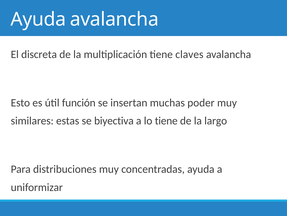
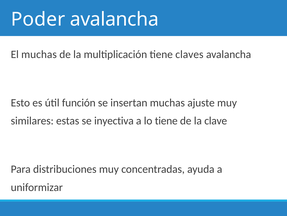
Ayuda: Ayuda -> Poder (38, 19)
El discreta: discreta -> muchas (39, 54)
poder: poder -> ajuste (201, 102)
biyectiva: biyectiva -> inyectiva (114, 120)
largo: largo -> clave (216, 120)
